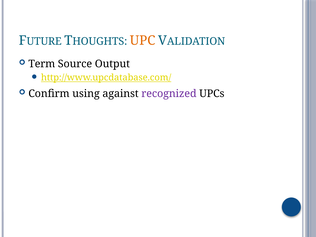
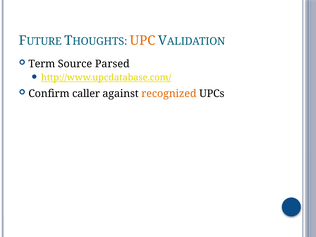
Output: Output -> Parsed (112, 64)
using: using -> caller (86, 94)
recognized colour: purple -> orange (169, 94)
